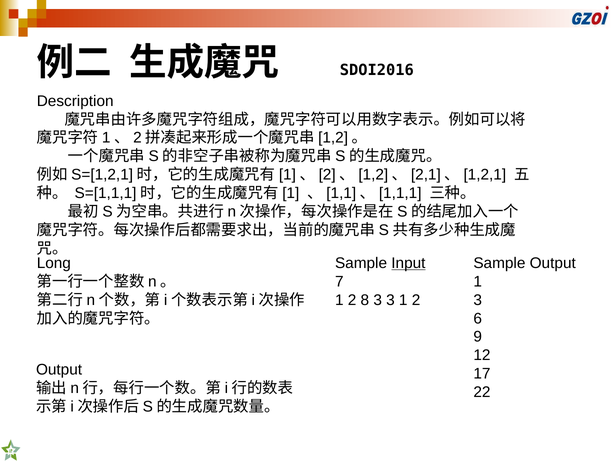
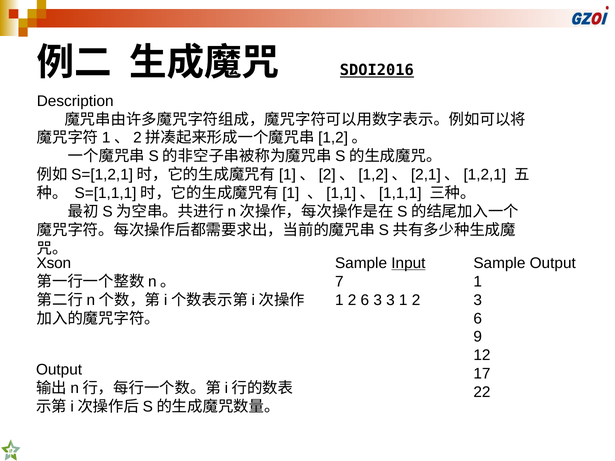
SDOI2016 underline: none -> present (377, 70)
Long: Long -> Xson (54, 263)
2 8: 8 -> 6 (365, 300)
